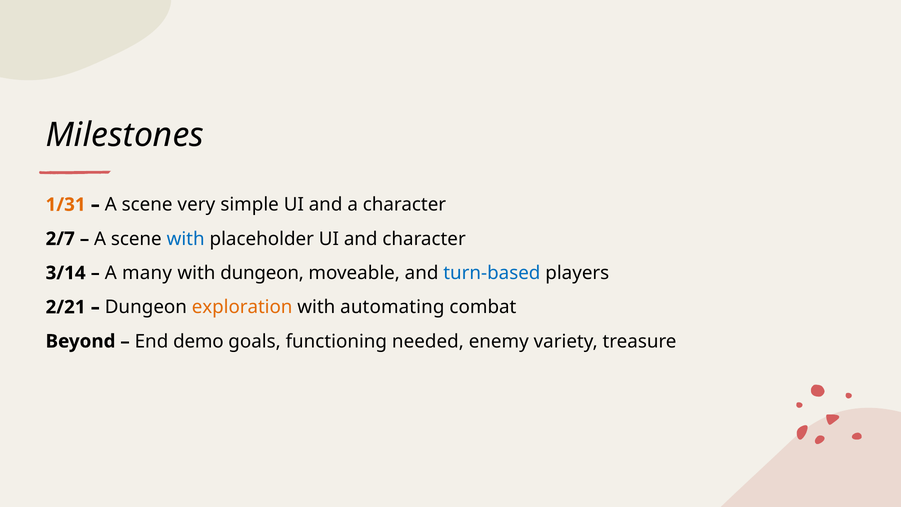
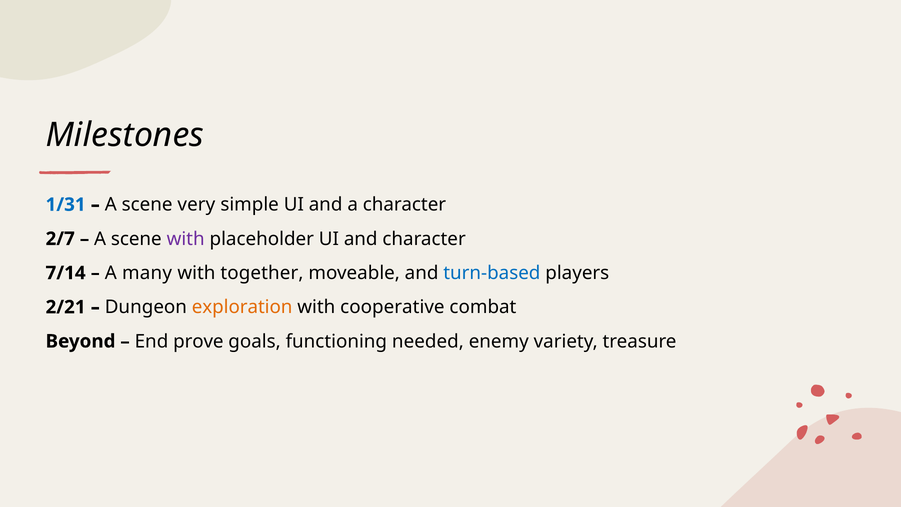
1/31 colour: orange -> blue (66, 205)
with colour: blue -> purple (186, 239)
3/14: 3/14 -> 7/14 (66, 273)
with dungeon: dungeon -> together (262, 273)
automating: automating -> cooperative (392, 307)
demo: demo -> prove (198, 341)
